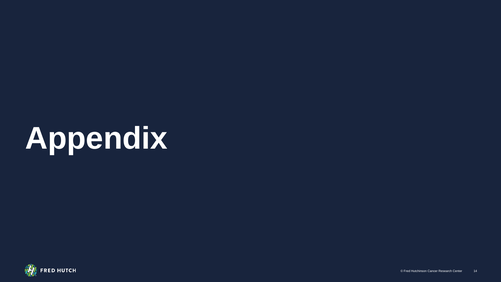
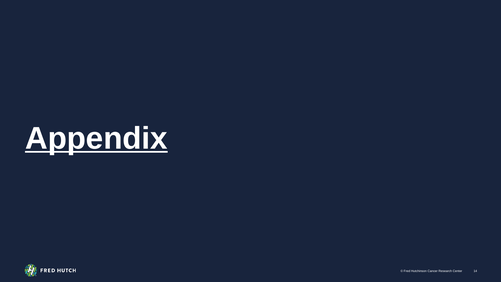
Appendix underline: none -> present (96, 138)
